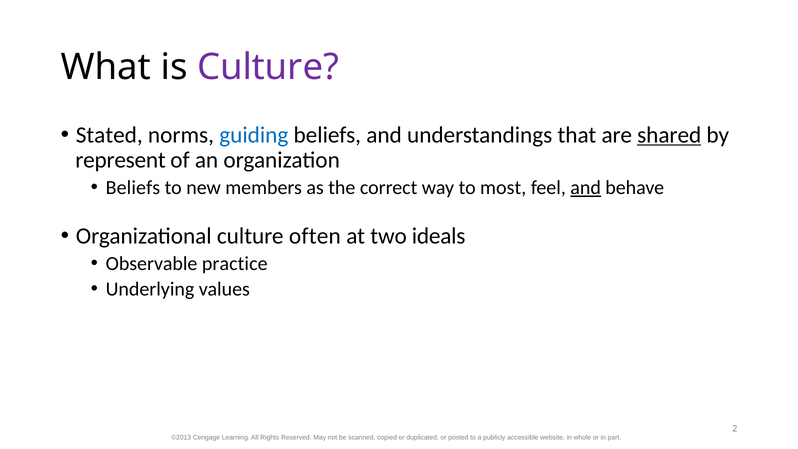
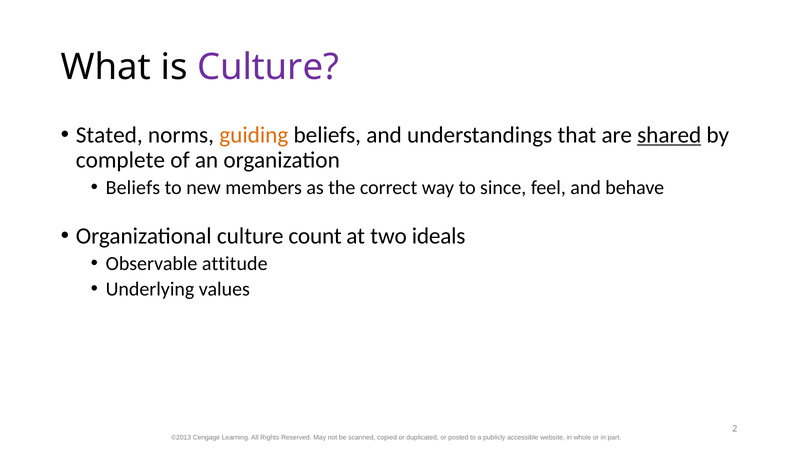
guiding colour: blue -> orange (254, 135)
represent: represent -> complete (120, 160)
most: most -> since (503, 188)
and underline: present -> none (586, 188)
often: often -> count (315, 236)
practice: practice -> attitude (235, 263)
